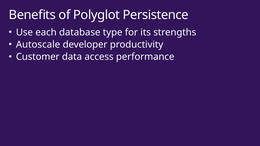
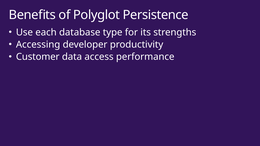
Autoscale: Autoscale -> Accessing (38, 45)
